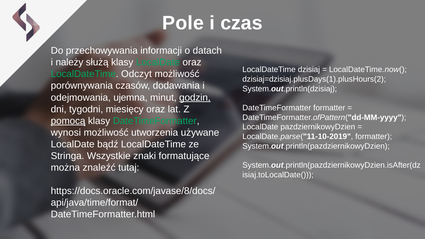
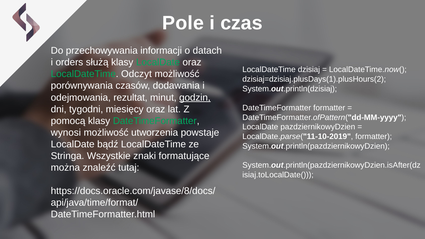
należy: należy -> orders (69, 62)
ujemna: ujemna -> rezultat (130, 97)
pomocą underline: present -> none (68, 121)
używane: używane -> powstaje (200, 133)
